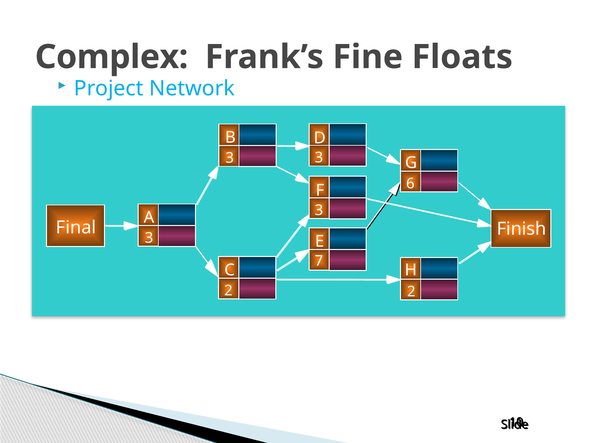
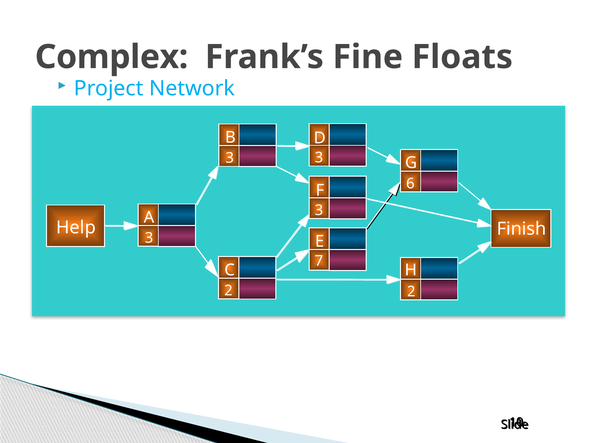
Final: Final -> Help (76, 228)
